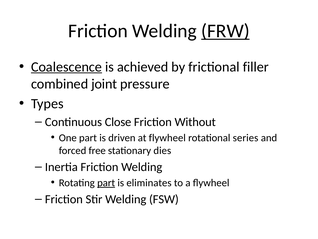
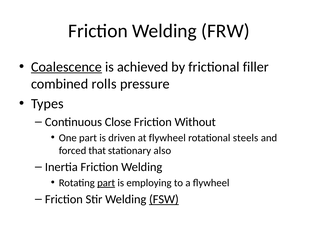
FRW underline: present -> none (225, 31)
joint: joint -> rolls (104, 84)
series: series -> steels (246, 138)
free: free -> that (97, 150)
dies: dies -> also (162, 150)
eliminates: eliminates -> employing (149, 182)
FSW underline: none -> present (164, 199)
